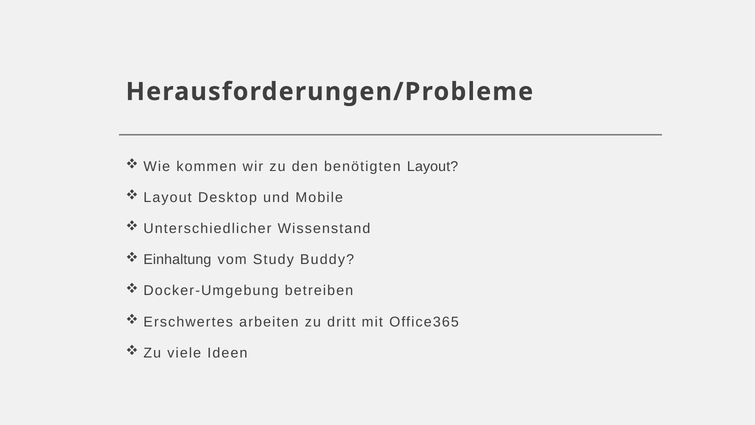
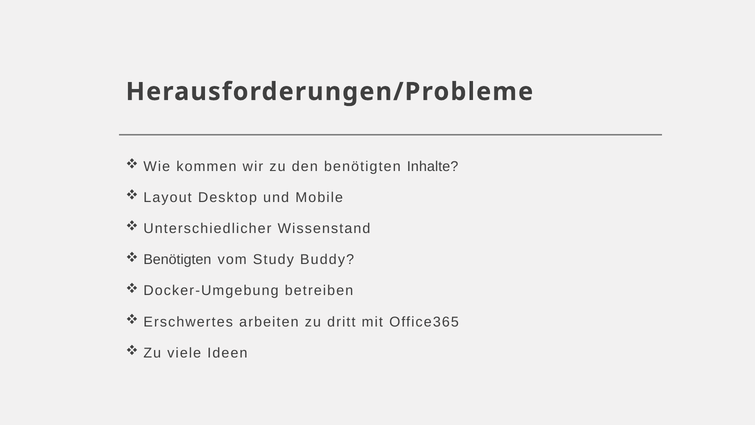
benötigten Layout: Layout -> Inhalte (433, 166)
Einhaltung: Einhaltung -> Benötigten (177, 259)
